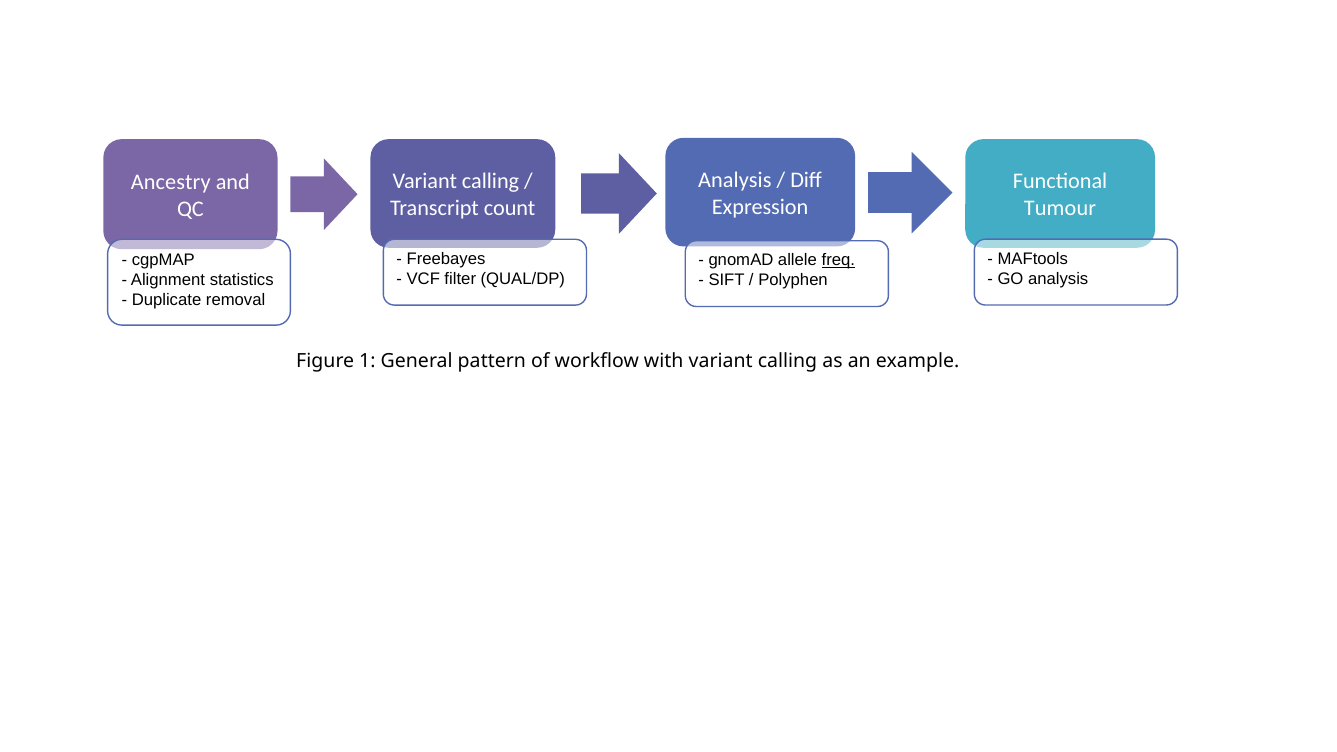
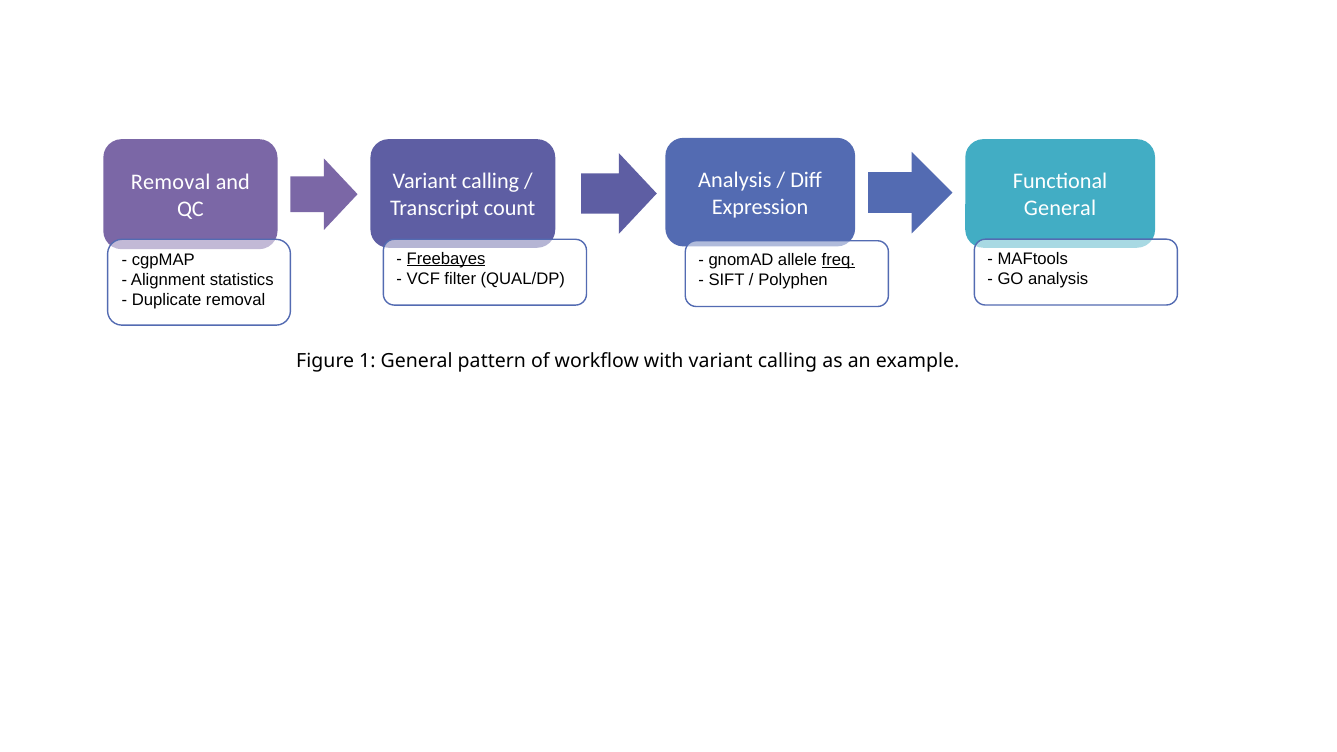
Ancestry: Ancestry -> Removal (171, 182)
Tumour: Tumour -> General (1060, 208)
Freebayes underline: none -> present (446, 259)
